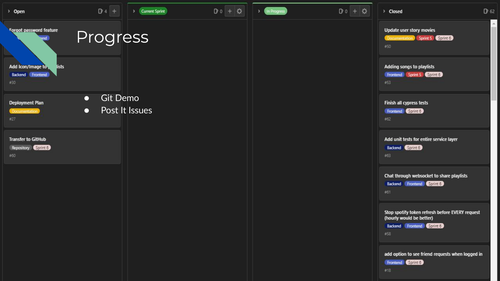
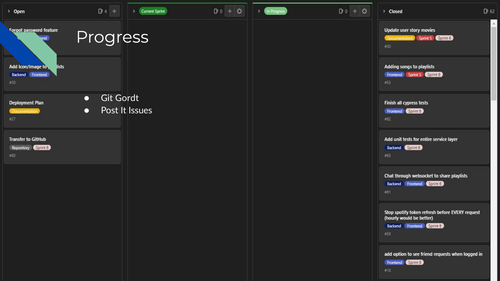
Demo: Demo -> Gordt (127, 98)
